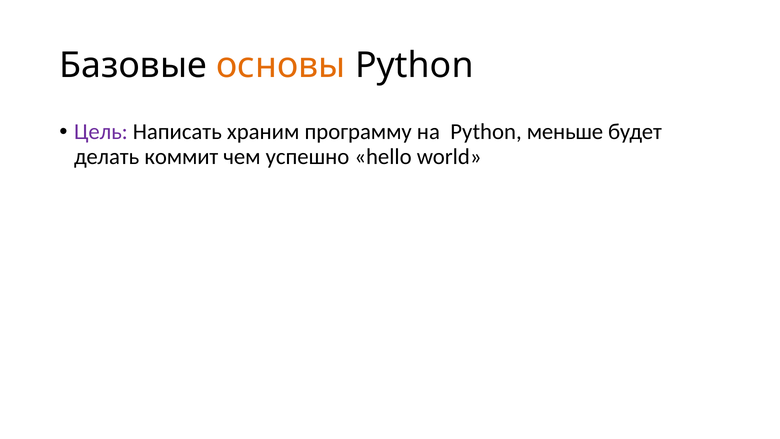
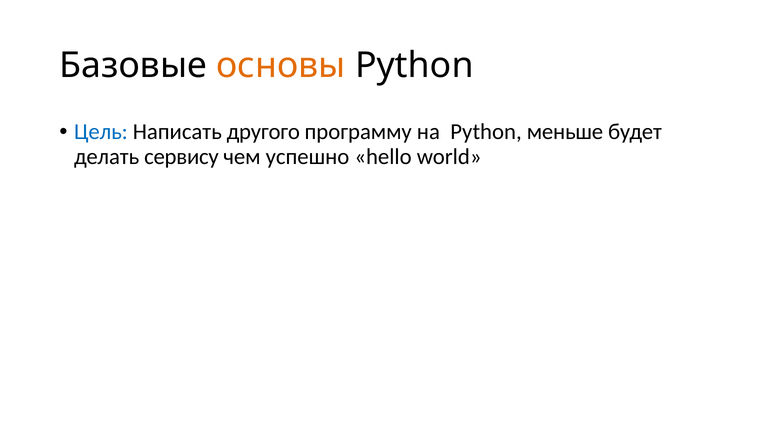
Цель colour: purple -> blue (101, 132)
храним: храним -> другого (263, 132)
коммит: коммит -> сервису (181, 156)
